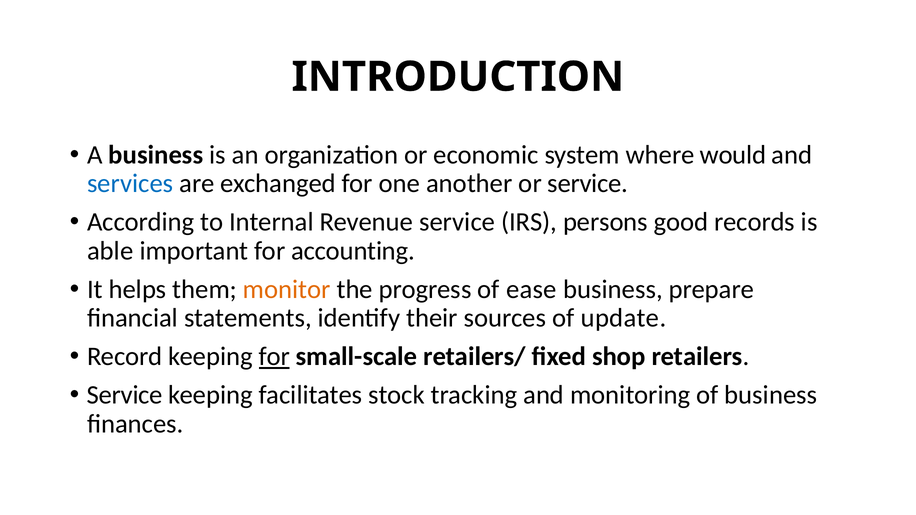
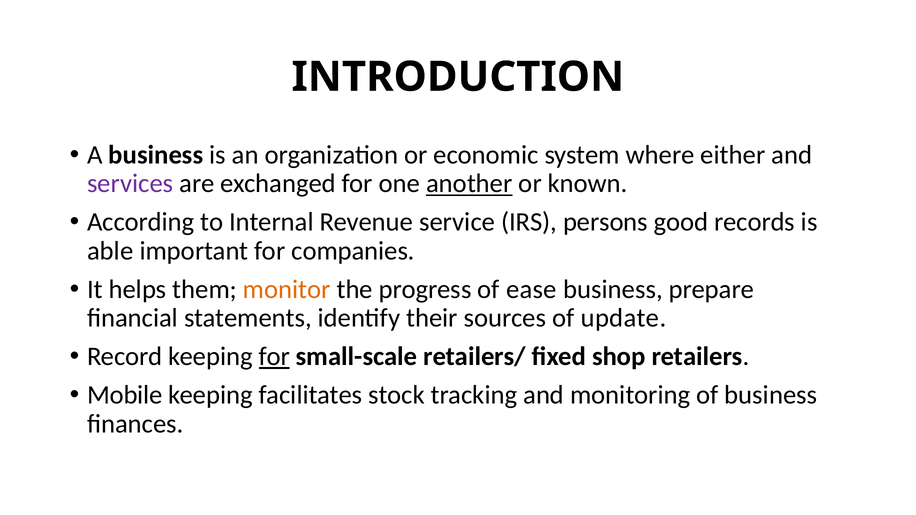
would: would -> either (733, 155)
services colour: blue -> purple (130, 184)
another underline: none -> present (469, 184)
or service: service -> known (588, 184)
accounting: accounting -> companies (353, 251)
Service: Service -> Mobile (125, 395)
